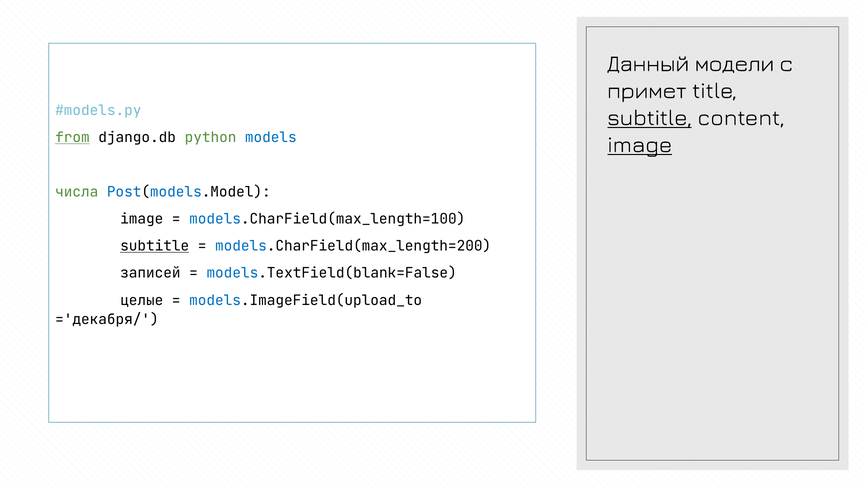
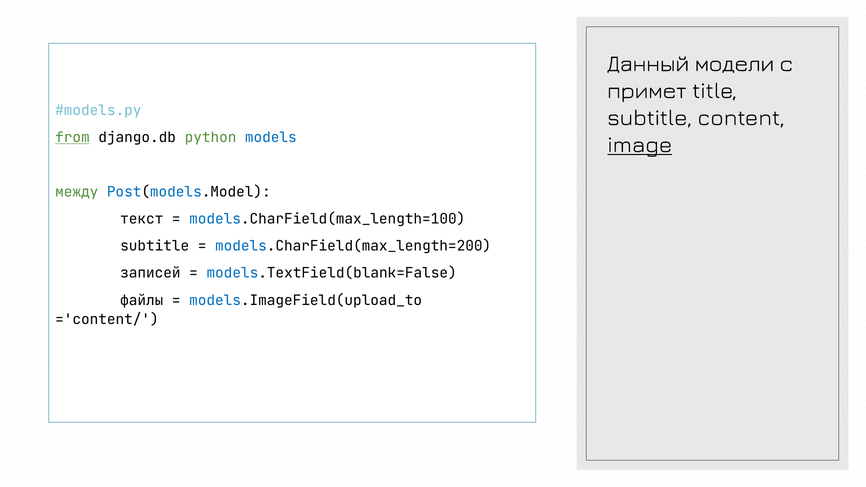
subtitle underline: present -> none (650, 118)
числа: числа -> между (77, 192)
image: image -> текст (142, 219)
subtitle underline: present -> none (155, 246)
целые: целые -> файлы (142, 300)
='декабря/: ='декабря/ -> ='content/ (107, 319)
